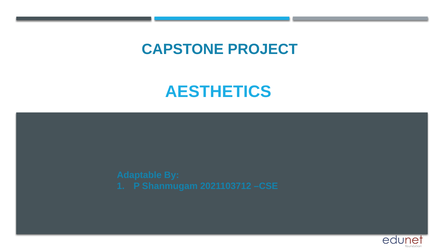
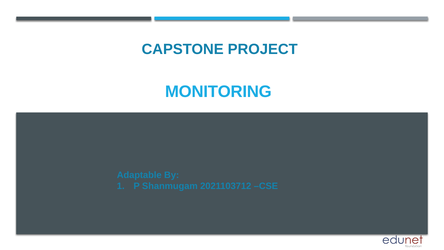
AESTHETICS: AESTHETICS -> MONITORING (218, 91)
